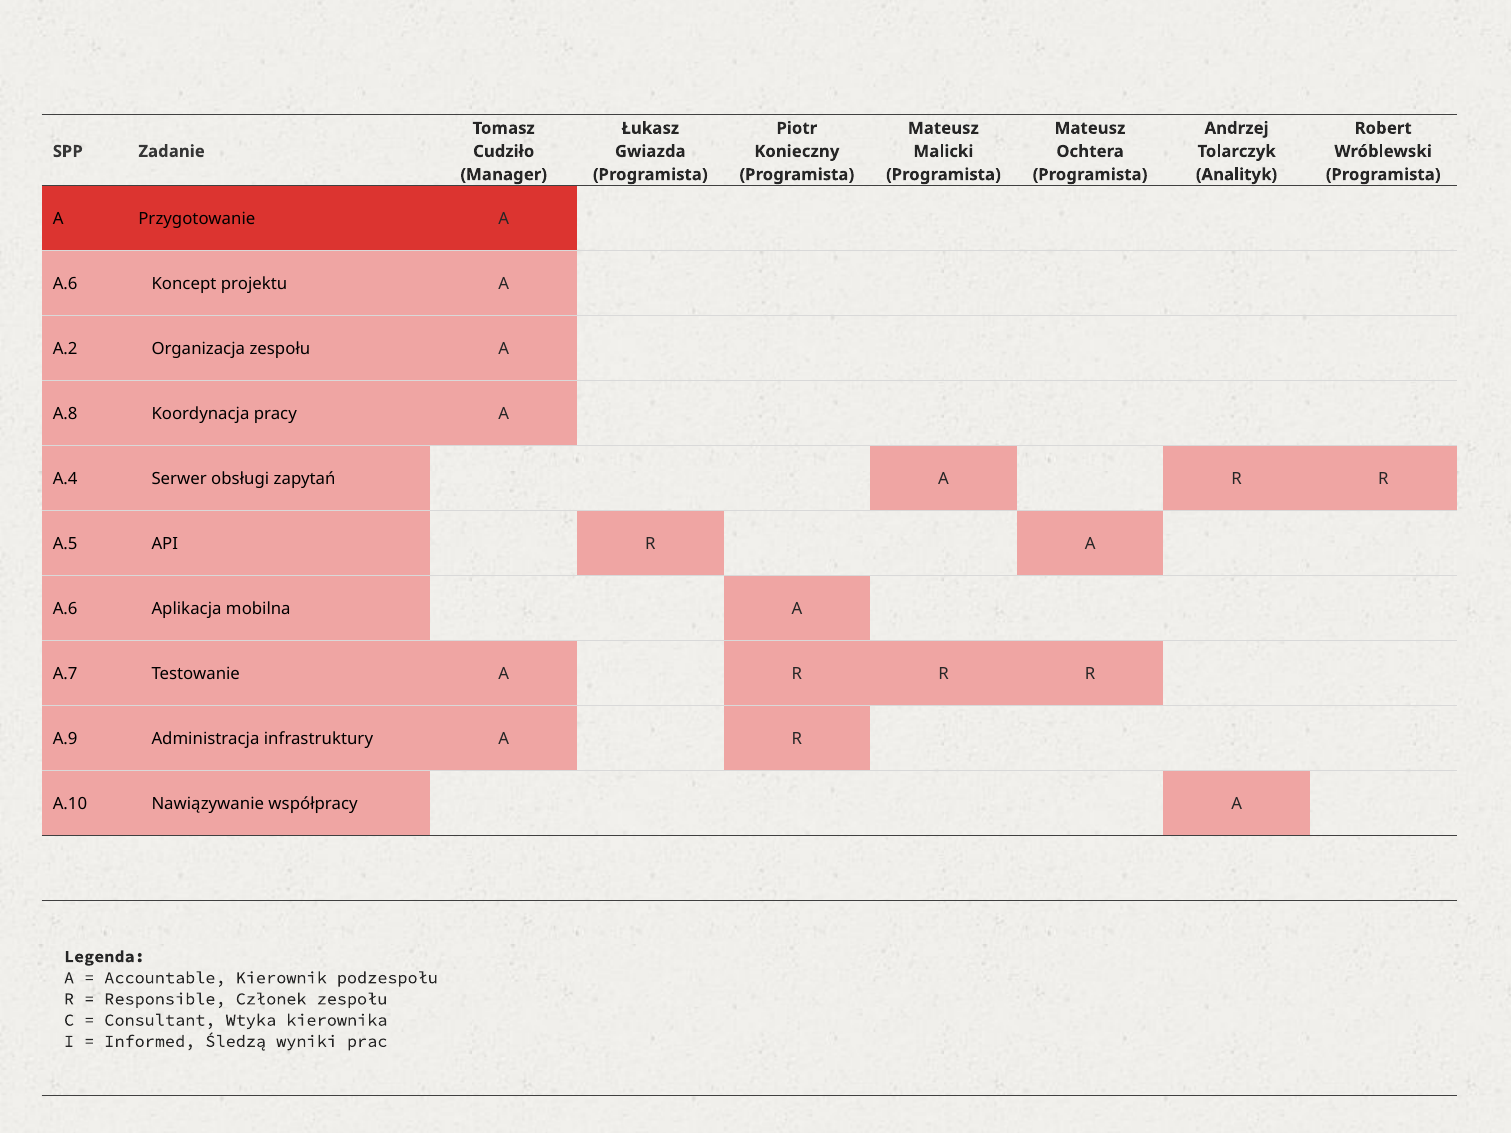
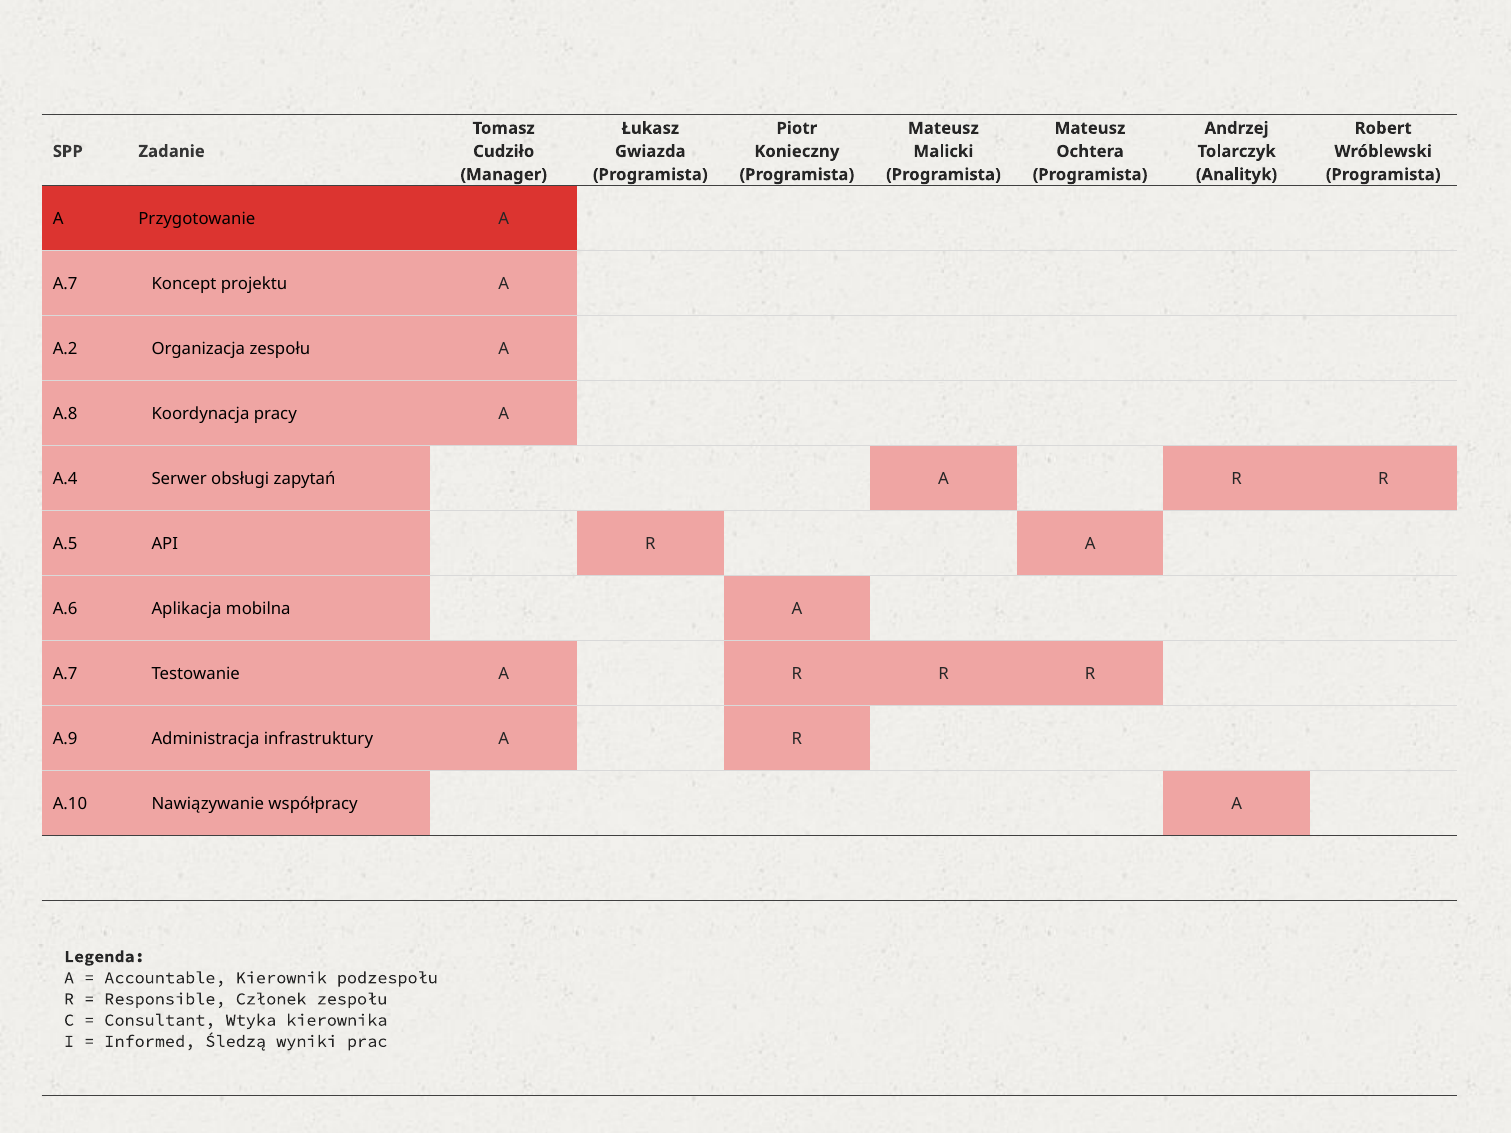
A.6: A.6 -> A.7 (65, 284)
